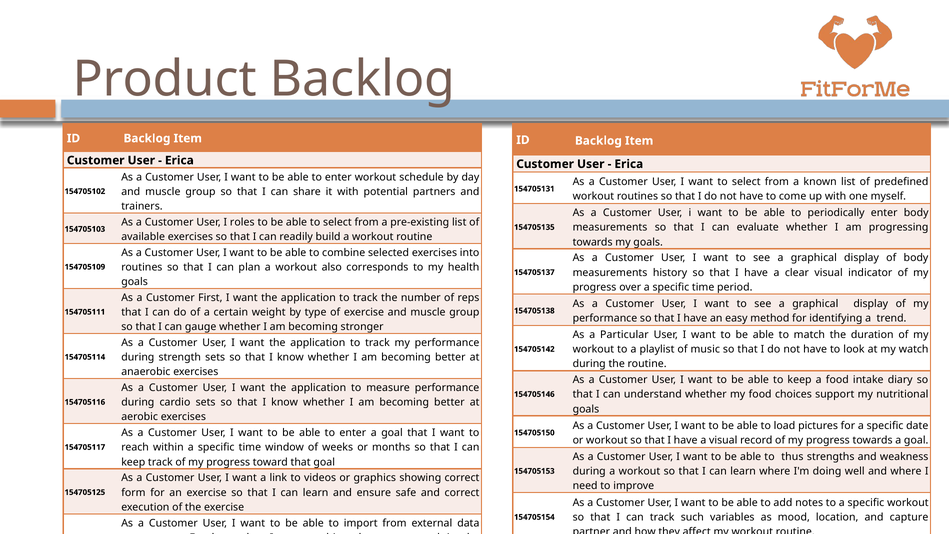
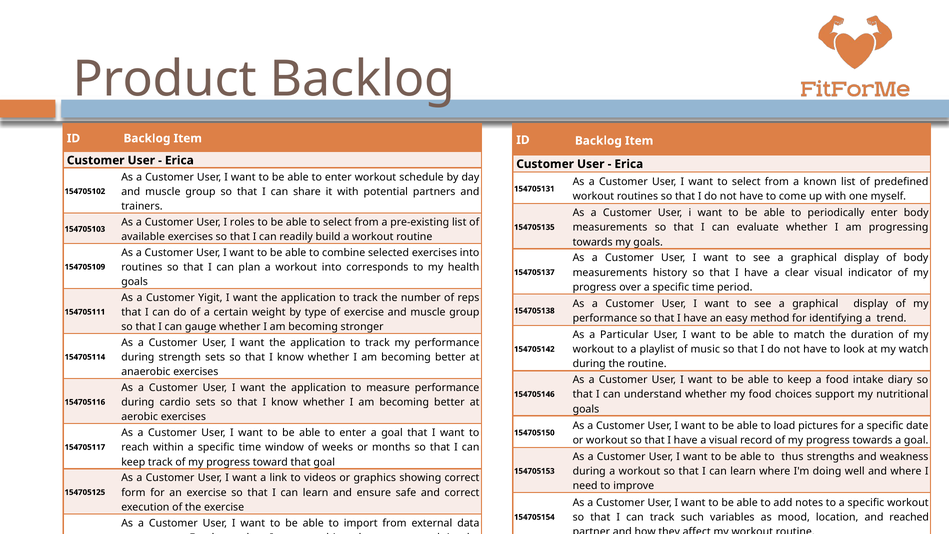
workout also: also -> into (332, 267)
First: First -> Yigit (210, 298)
capture: capture -> reached (909, 517)
